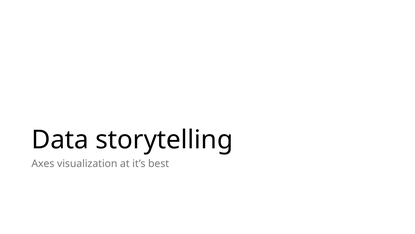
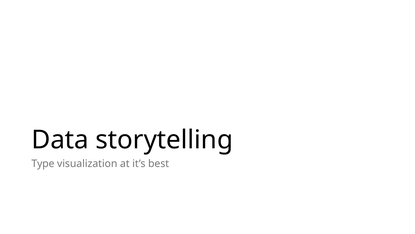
Axes: Axes -> Type (43, 163)
